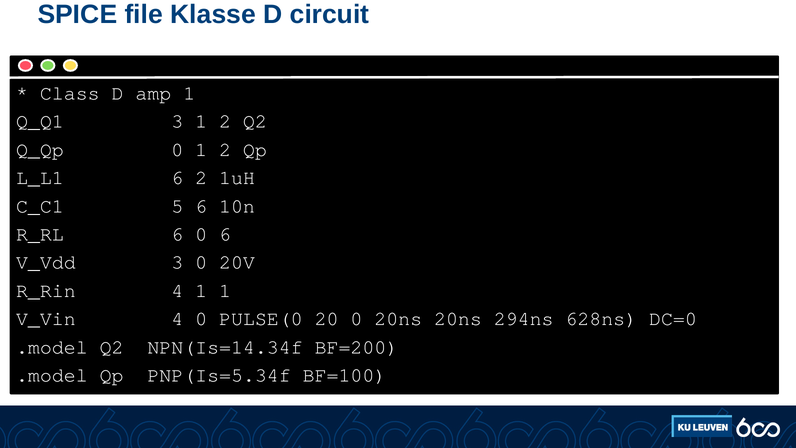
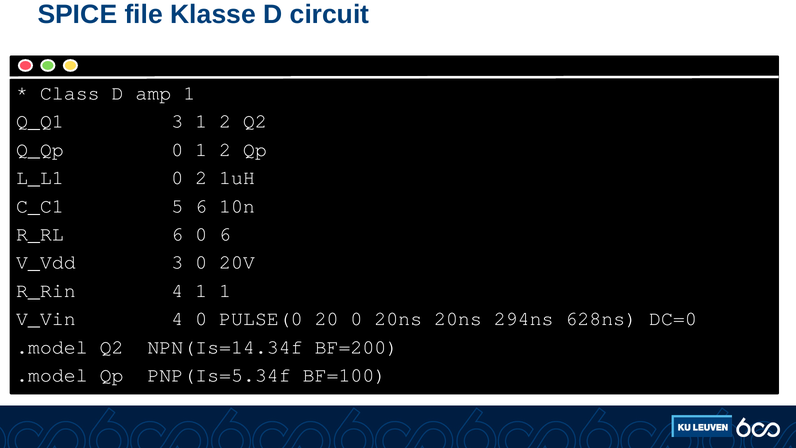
L_L1 6: 6 -> 0 (177, 178)
